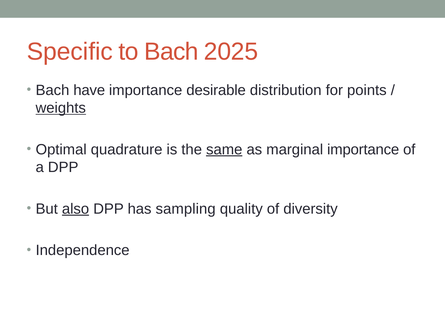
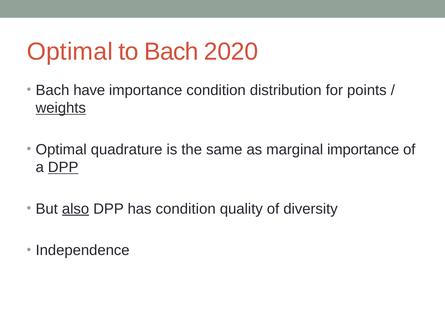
Specific: Specific -> Optimal (70, 52)
2025: 2025 -> 2020 (231, 52)
importance desirable: desirable -> condition (216, 90)
same underline: present -> none (224, 149)
DPP underline: none -> present (63, 167)
has sampling: sampling -> condition (186, 209)
